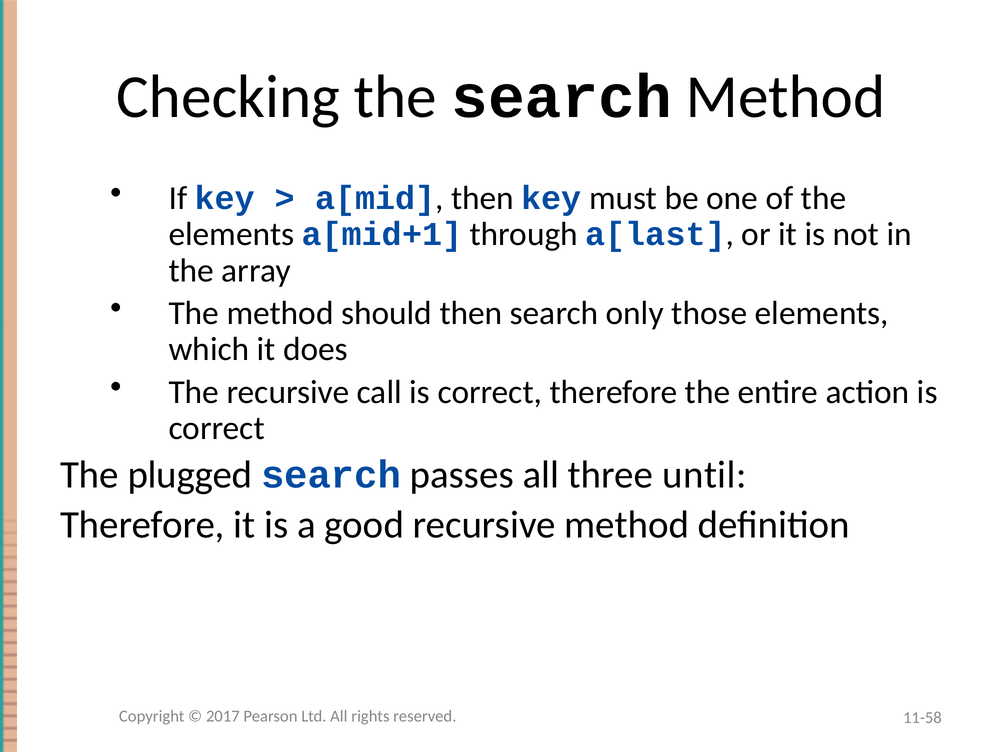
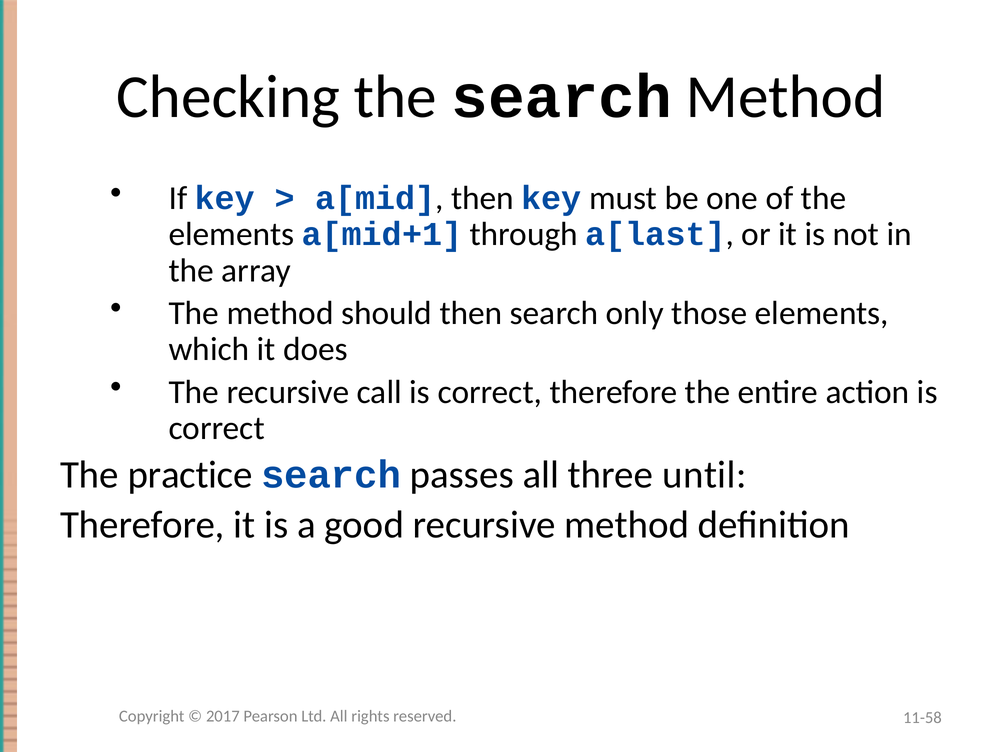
plugged: plugged -> practice (190, 475)
